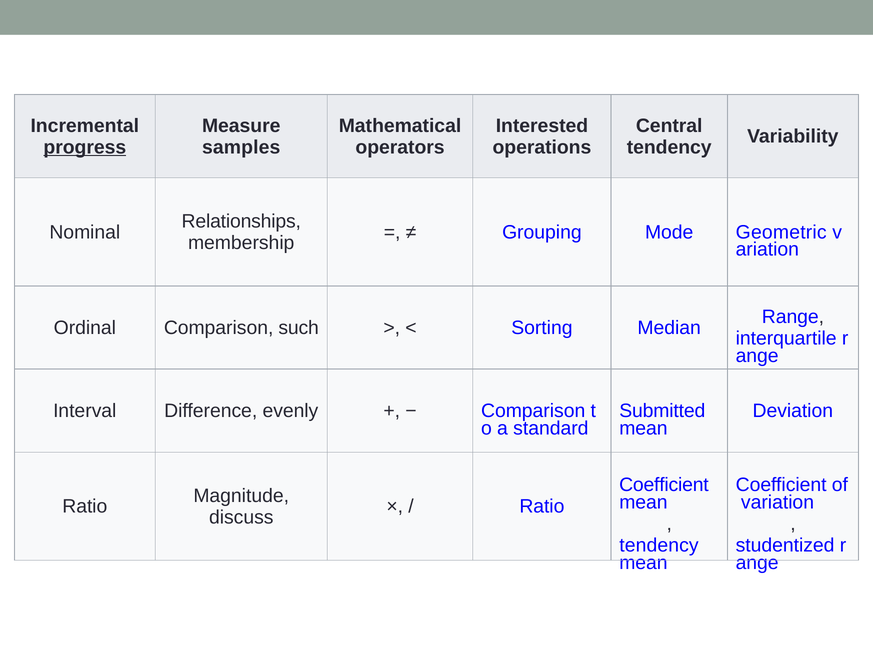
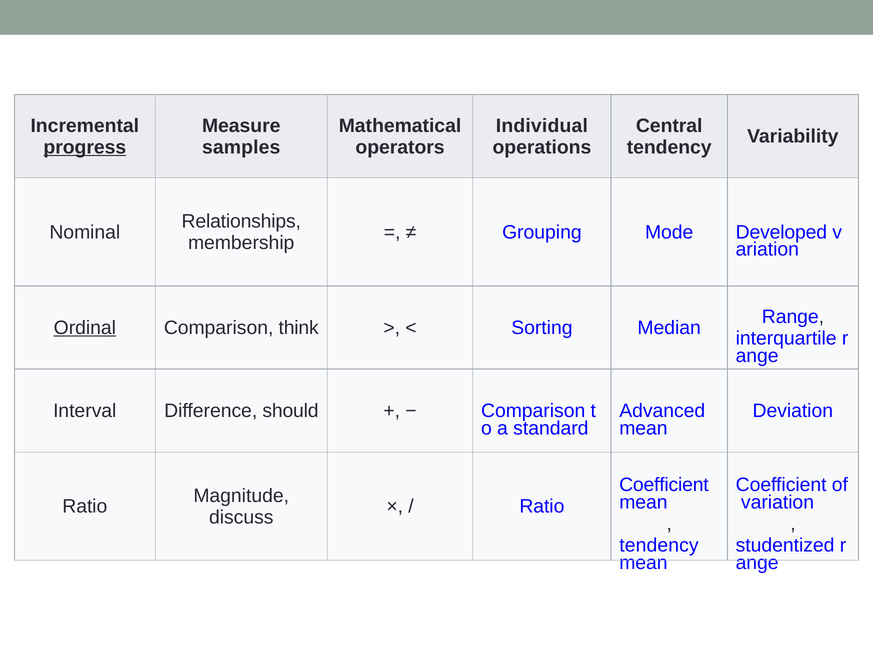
Interested: Interested -> Individual (542, 126)
Geometric: Geometric -> Developed (781, 232)
Ordinal underline: none -> present (85, 328)
such: such -> think (299, 328)
evenly: evenly -> should (290, 411)
Submitted: Submitted -> Advanced (662, 411)
